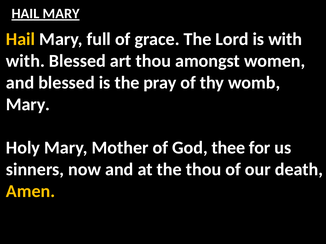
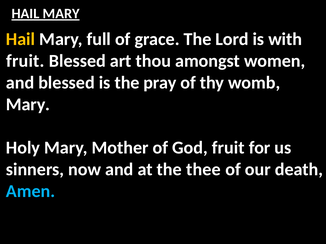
with: with -> fruit (25, 61)
God thee: thee -> fruit (228, 148)
the thou: thou -> thee (203, 170)
Amen colour: yellow -> light blue (31, 191)
